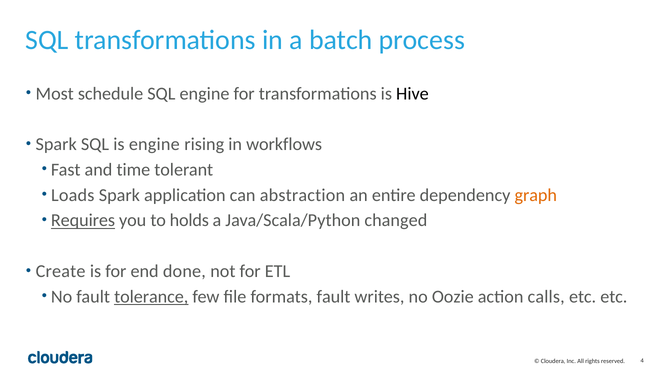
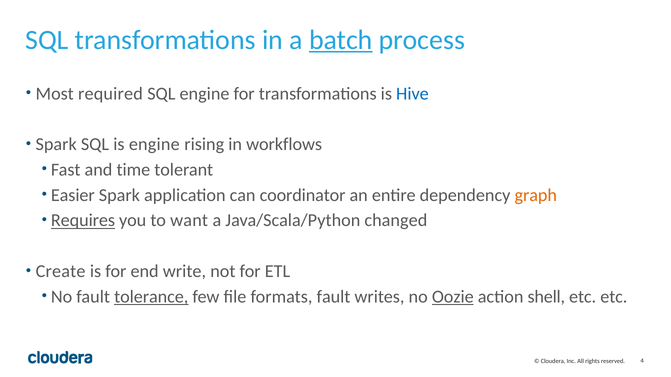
batch underline: none -> present (341, 40)
schedule: schedule -> required (110, 94)
Hive colour: black -> blue (412, 94)
Loads: Loads -> Easier (73, 195)
abstraction: abstraction -> coordinator (303, 195)
holds: holds -> want (189, 221)
done: done -> write (184, 272)
Oozie underline: none -> present (453, 297)
calls: calls -> shell (546, 297)
